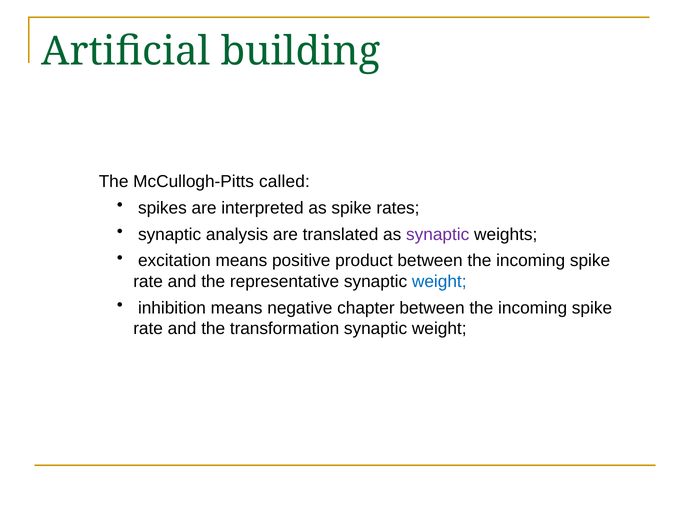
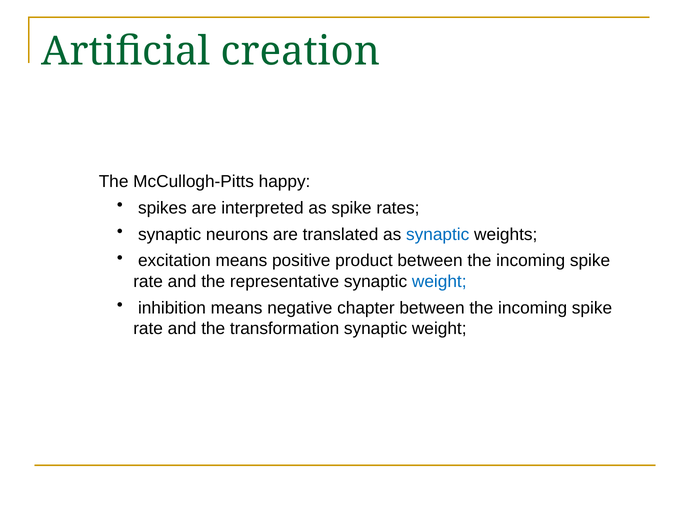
building: building -> creation (300, 51)
called: called -> happy (285, 182)
analysis: analysis -> neurons (237, 235)
synaptic colour: purple -> blue (438, 235)
